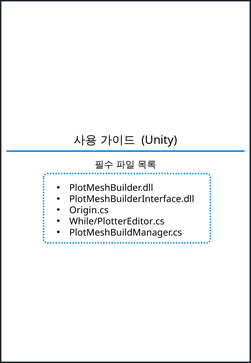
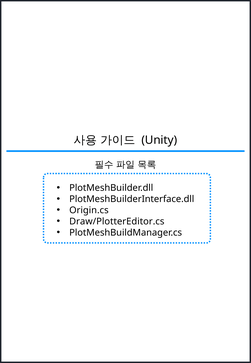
While/PlotterEditor.cs: While/PlotterEditor.cs -> Draw/PlotterEditor.cs (117, 221)
